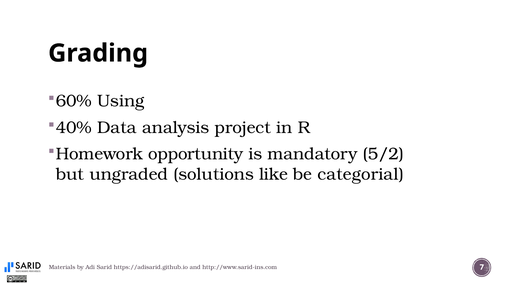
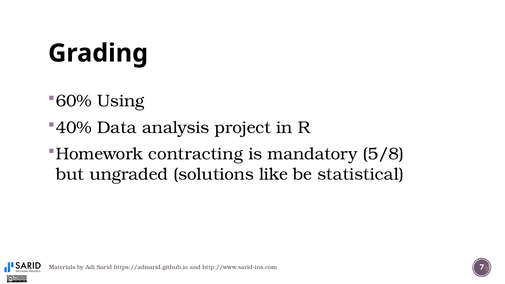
opportunity: opportunity -> contracting (196, 154)
5/2: 5/2 -> 5/8 (383, 154)
categorial: categorial -> statistical (361, 174)
